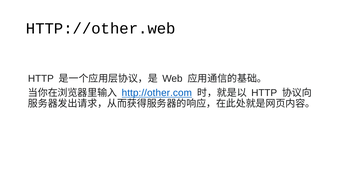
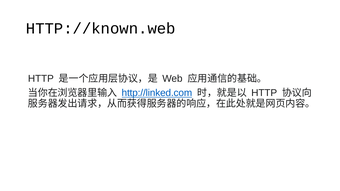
HTTP://other.web: HTTP://other.web -> HTTP://known.web (101, 29)
http://other.com: http://other.com -> http://linked.com (157, 93)
